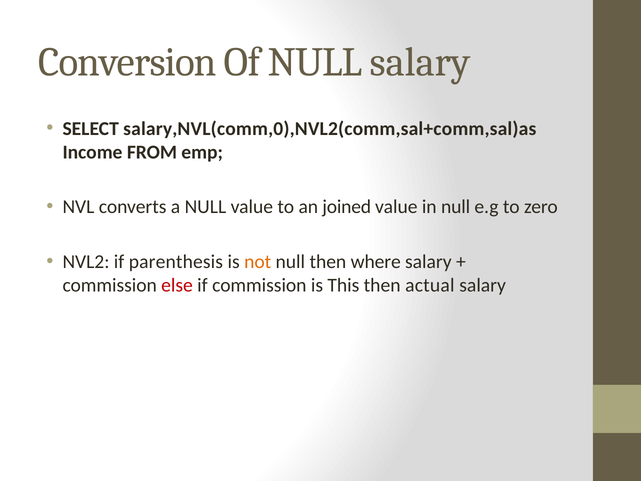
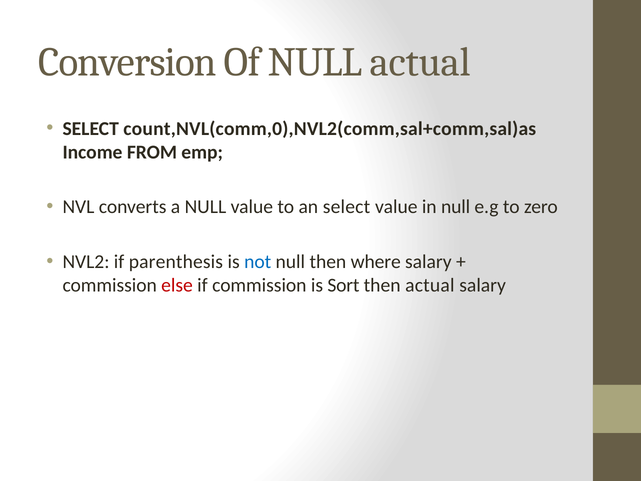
NULL salary: salary -> actual (420, 62)
salary,NVL(comm,0),NVL2(comm,sal+comm,sal)as: salary,NVL(comm,0),NVL2(comm,sal+comm,sal)as -> count,NVL(comm,0),NVL2(comm,sal+comm,sal)as (330, 129)
an joined: joined -> select (347, 207)
not colour: orange -> blue (258, 262)
This: This -> Sort (343, 285)
